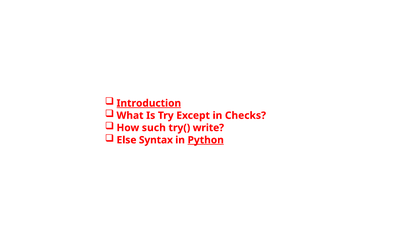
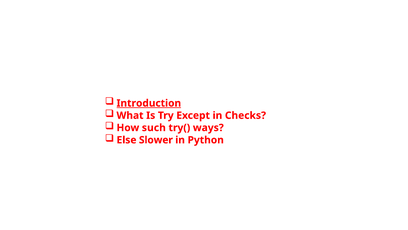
write: write -> ways (208, 127)
Syntax: Syntax -> Slower (156, 140)
Python underline: present -> none (206, 140)
